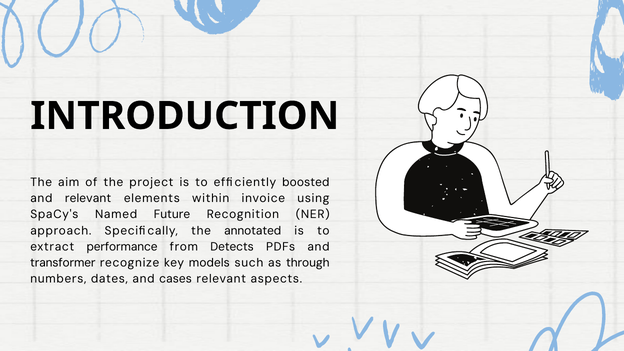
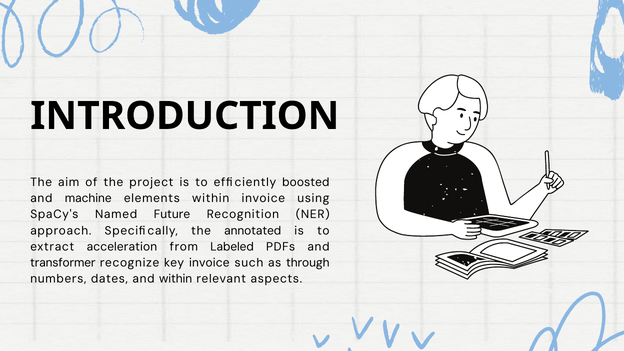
and relevant: relevant -> machine (88, 199)
performance: performance -> acceleration (122, 247)
Detects: Detects -> Labeled (232, 247)
key models: models -> invoice (209, 263)
and cases: cases -> within (176, 279)
